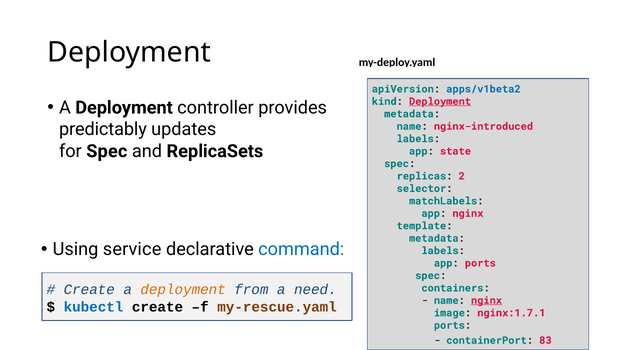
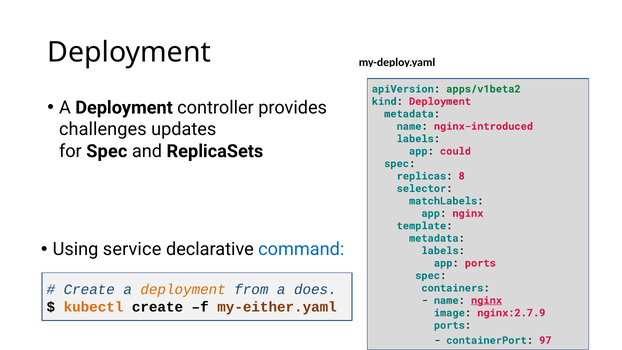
apps/v1beta2 colour: blue -> green (483, 89)
Deployment underline: present -> none (440, 101)
predictably: predictably -> challenges (103, 129)
state: state -> could (455, 151)
2: 2 -> 8 (462, 176)
need: need -> does (315, 289)
kubectl colour: blue -> orange (94, 307)
my-rescue.yaml: my-rescue.yaml -> my-either.yaml (277, 307)
nginx:1.7.1: nginx:1.7.1 -> nginx:2.7.9 (511, 313)
83: 83 -> 97 (545, 340)
